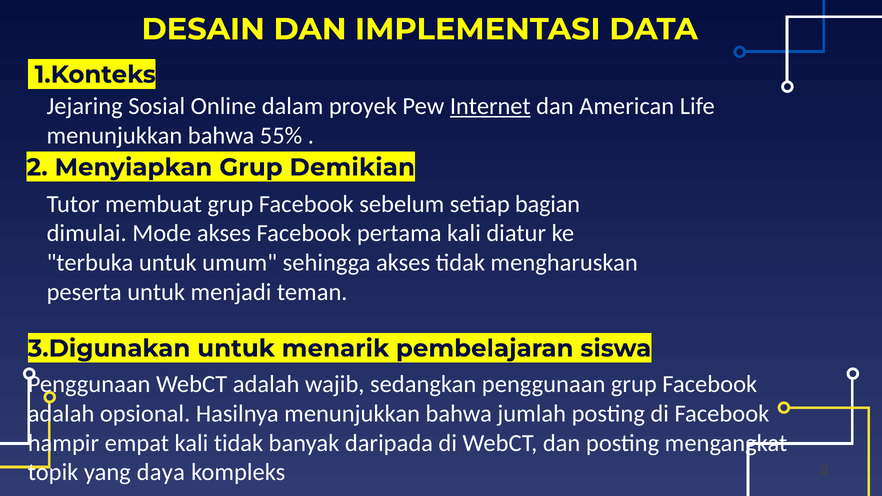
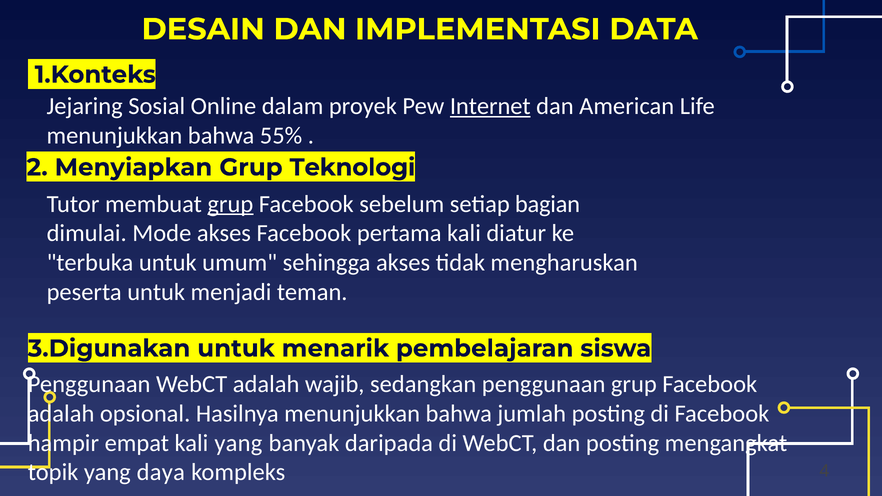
Demikian: Demikian -> Teknologi (352, 167)
grup underline: none -> present (230, 204)
kali tidak: tidak -> yang (238, 443)
